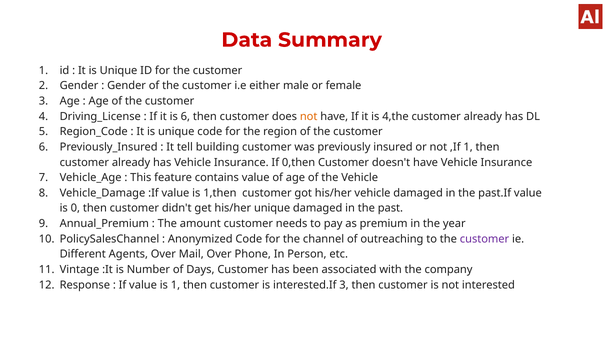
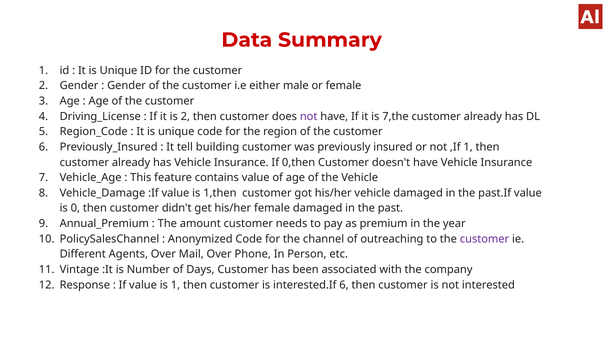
is 6: 6 -> 2 (185, 116)
not colour: orange -> purple (309, 116)
4,the: 4,the -> 7,the (395, 116)
his/her unique: unique -> female (272, 208)
interested.If 3: 3 -> 6 (344, 285)
